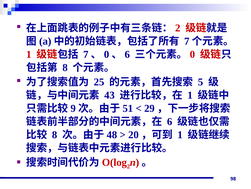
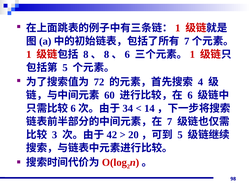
2: 2 -> 1 (178, 28)
7: 7 -> 8 (86, 54)
0: 0 -> 8 (107, 54)
0: 0 -> 1 (192, 54)
8: 8 -> 5 (65, 67)
25: 25 -> 72 (99, 82)
5: 5 -> 4 (200, 82)
43: 43 -> 60 (109, 95)
1: 1 -> 6 (190, 95)
9: 9 -> 6 (73, 108)
51: 51 -> 34 (128, 108)
29: 29 -> 14 (149, 108)
6: 6 -> 7 (170, 121)
8: 8 -> 3 (55, 134)
48: 48 -> 42 (112, 134)
1: 1 -> 5 (180, 134)
